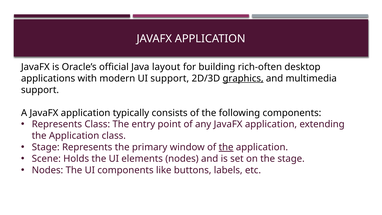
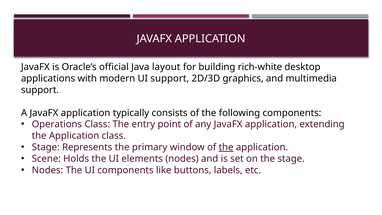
rich-often: rich-often -> rich-white (260, 67)
graphics underline: present -> none (243, 78)
Represents: Represents -> Operations (57, 124)
